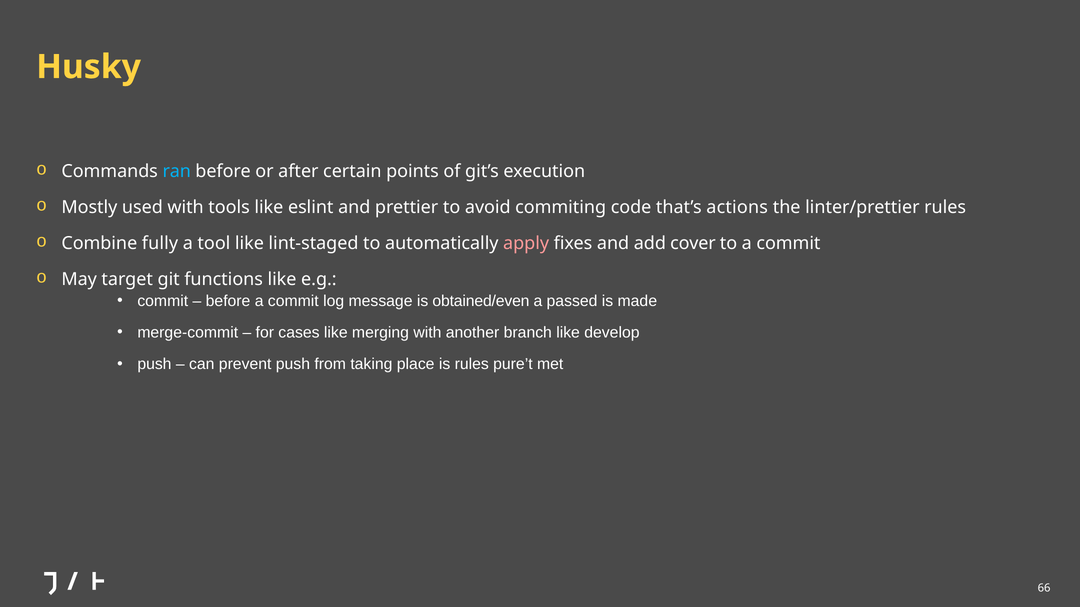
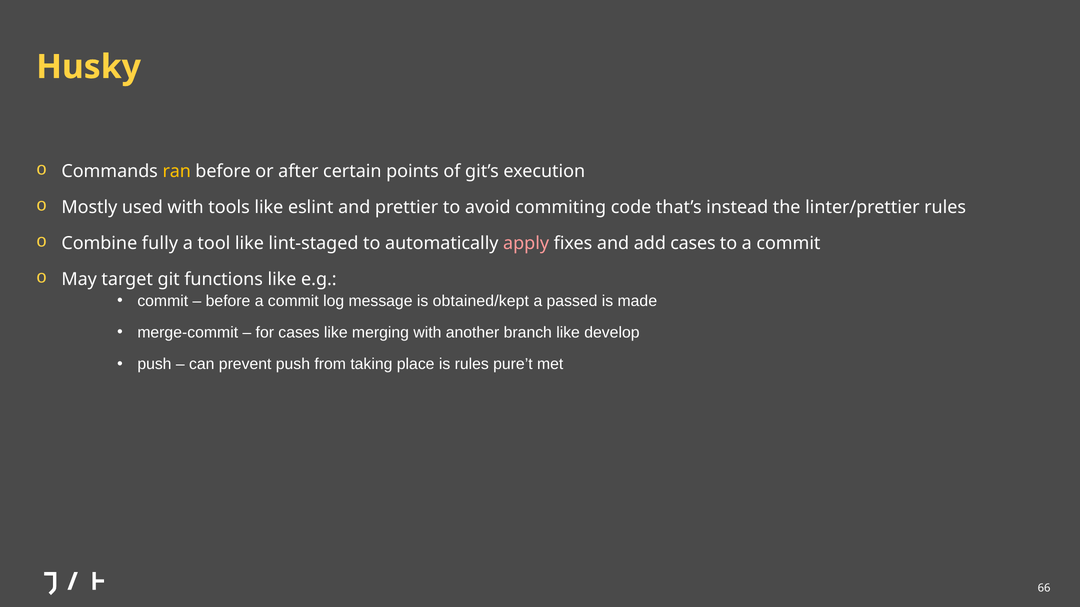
ran colour: light blue -> yellow (177, 172)
actions: actions -> instead (737, 208)
add cover: cover -> cases (693, 244)
obtained/even: obtained/even -> obtained/kept (481, 301)
